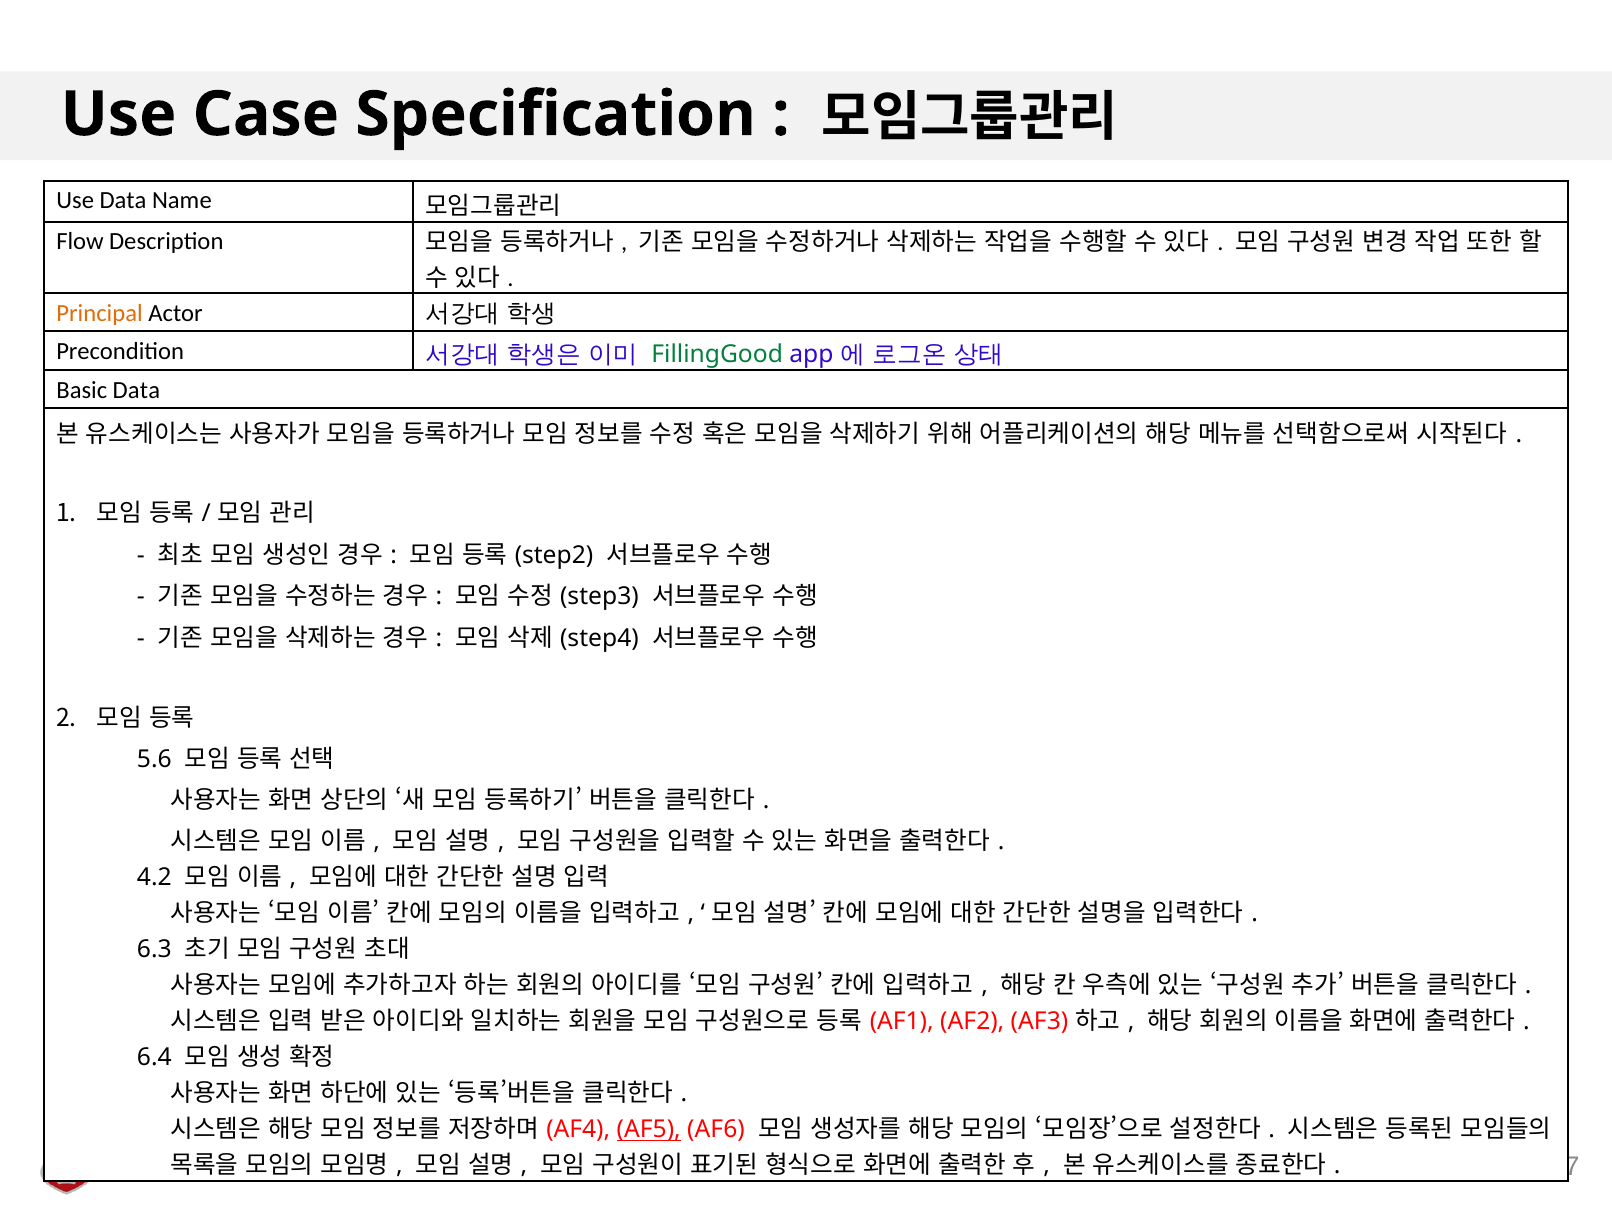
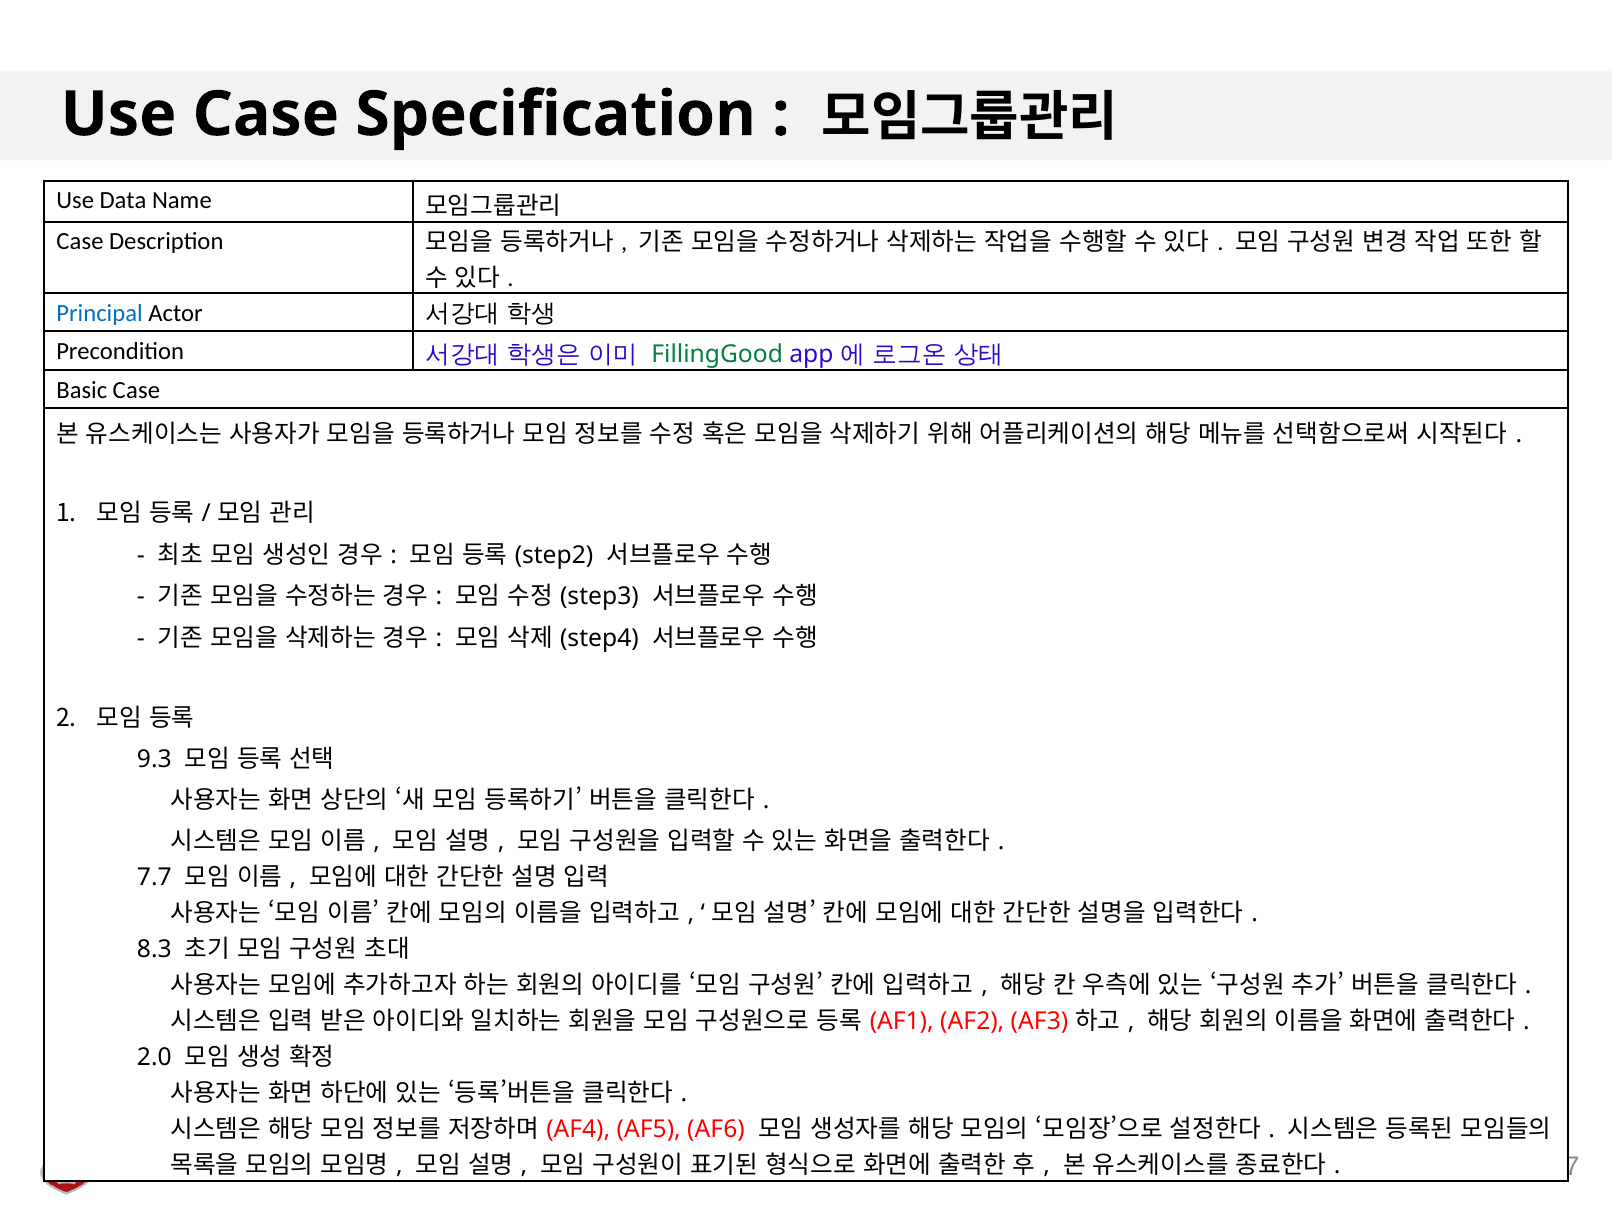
Flow: Flow -> Case (80, 242)
Principal colour: orange -> blue (100, 313)
Basic Data: Data -> Case (136, 390)
5.6: 5.6 -> 9.3 (154, 759)
4.2: 4.2 -> 7.7 (154, 878)
6.3: 6.3 -> 8.3 (154, 950)
6.4: 6.4 -> 2.0 (154, 1058)
AF5 underline: present -> none (649, 1130)
